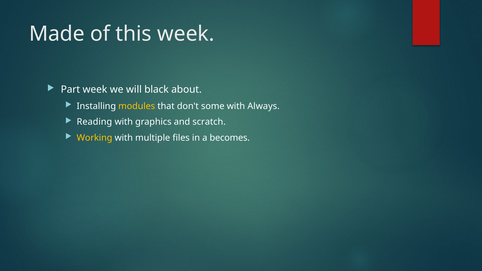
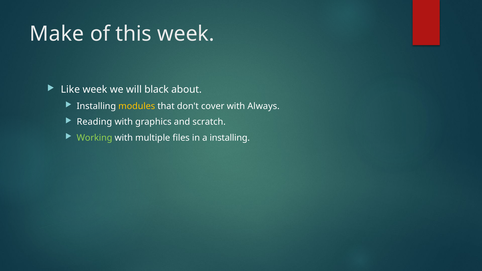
Made: Made -> Make (57, 34)
Part: Part -> Like (70, 90)
some: some -> cover (213, 106)
Working colour: yellow -> light green (94, 138)
a becomes: becomes -> installing (230, 138)
